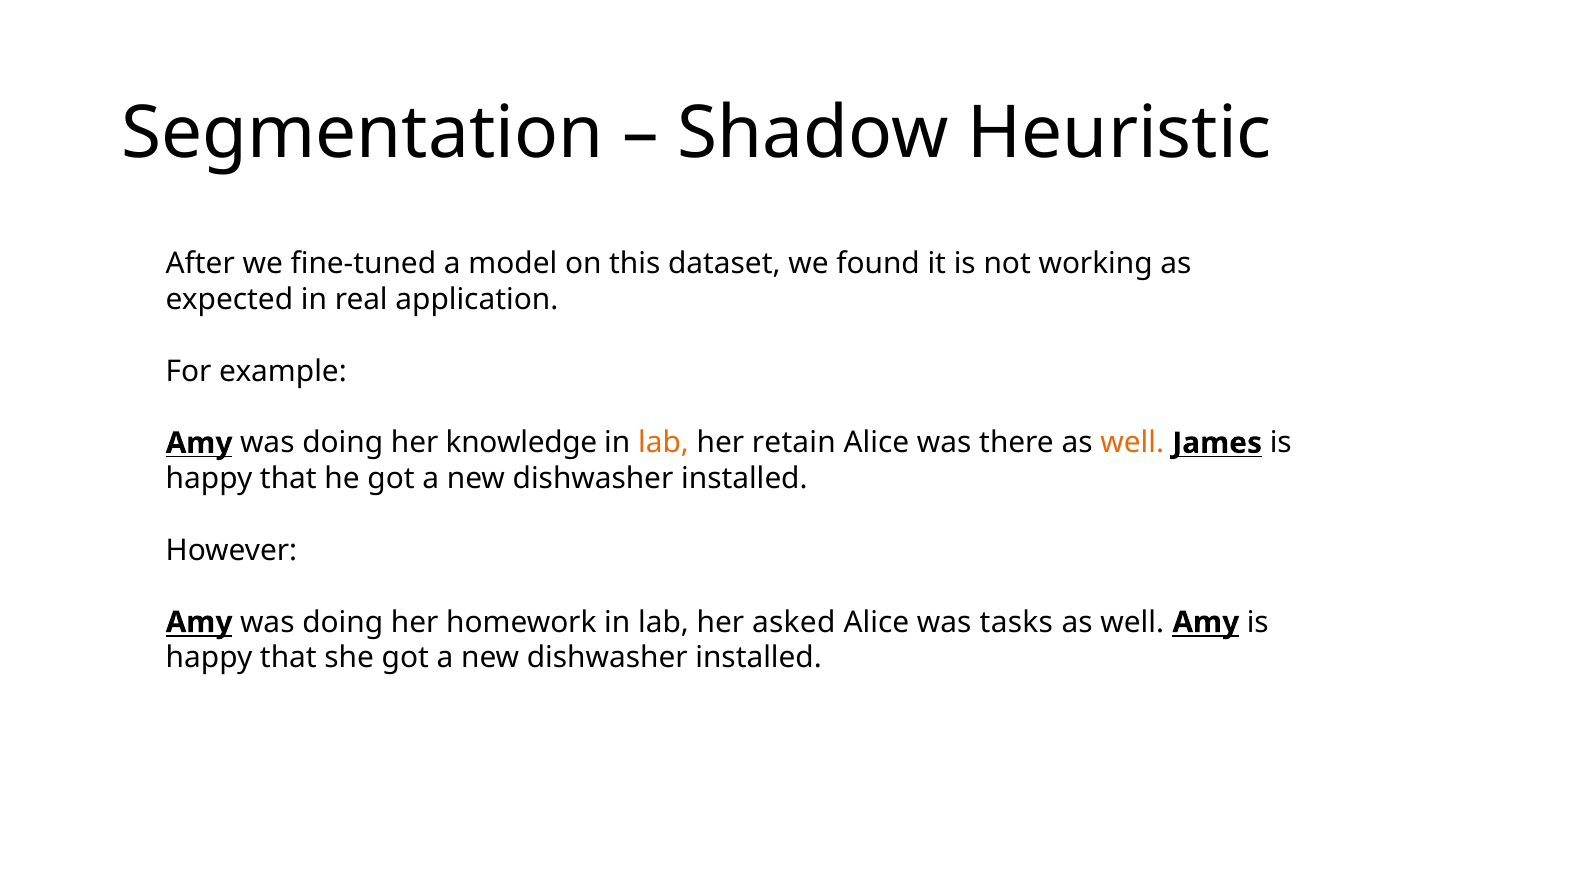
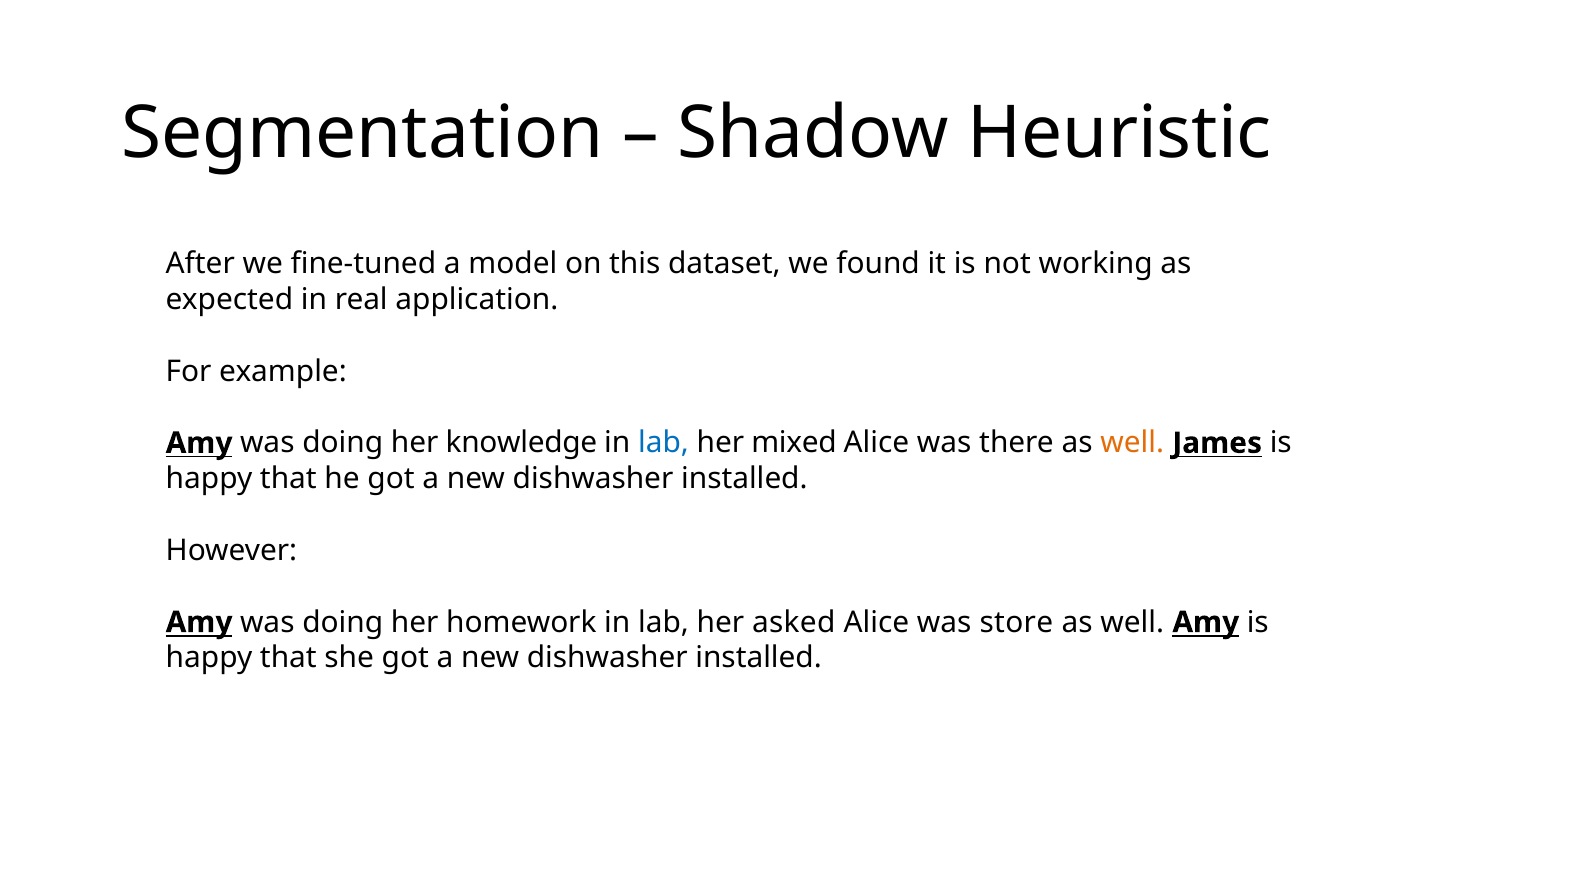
lab colour: orange -> blue (664, 443)
retain: retain -> mixed (794, 443)
tasks: tasks -> store (1016, 622)
